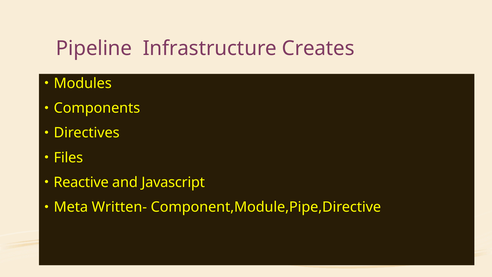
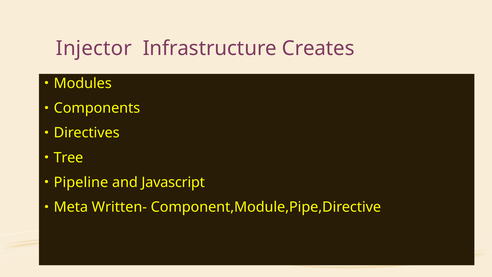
Pipeline: Pipeline -> Injector (94, 48)
Files: Files -> Tree (68, 157)
Reactive: Reactive -> Pipeline (81, 182)
